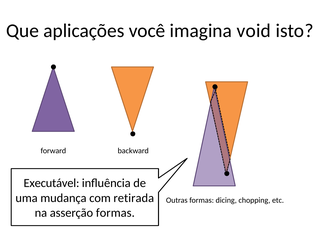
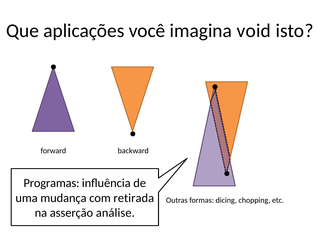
Executável: Executável -> Programas (51, 183)
asserção formas: formas -> análise (115, 213)
